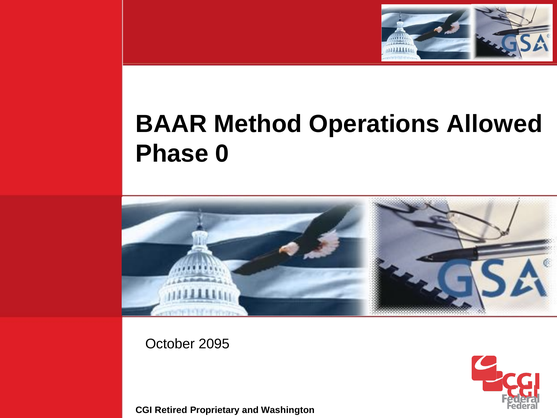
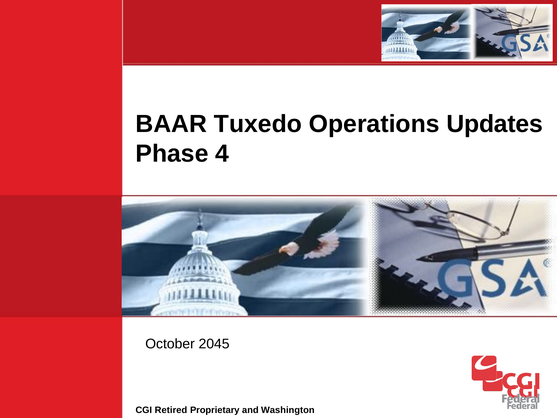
Method: Method -> Tuxedo (258, 124)
Allowed: Allowed -> Updates (495, 124)
0: 0 -> 4 (222, 153)
2095: 2095 -> 2045 (214, 344)
